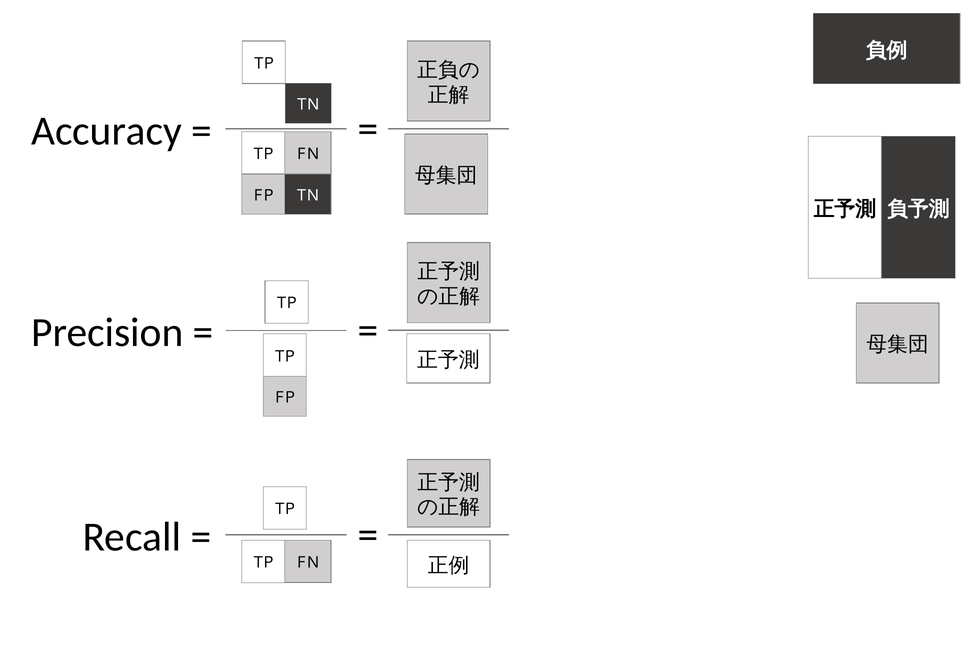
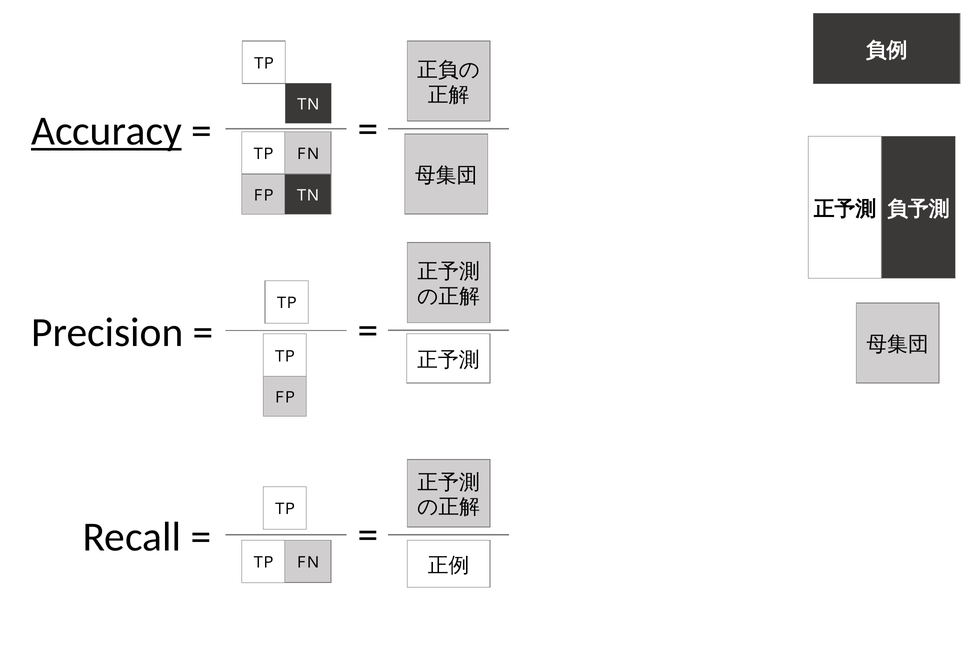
Accuracy underline: none -> present (106, 131)
